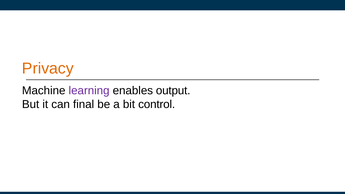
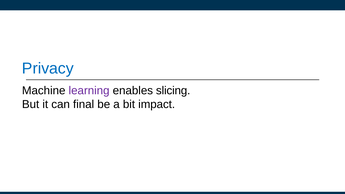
Privacy colour: orange -> blue (48, 68)
output: output -> slicing (173, 91)
control: control -> impact (157, 104)
